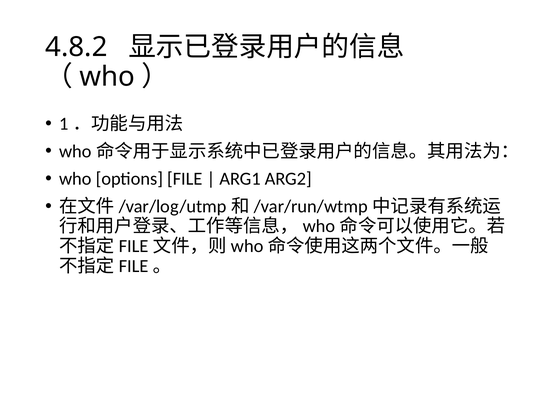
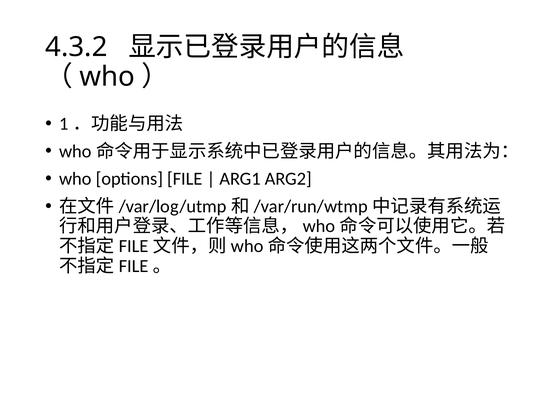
4.8.2: 4.8.2 -> 4.3.2 (76, 47)
